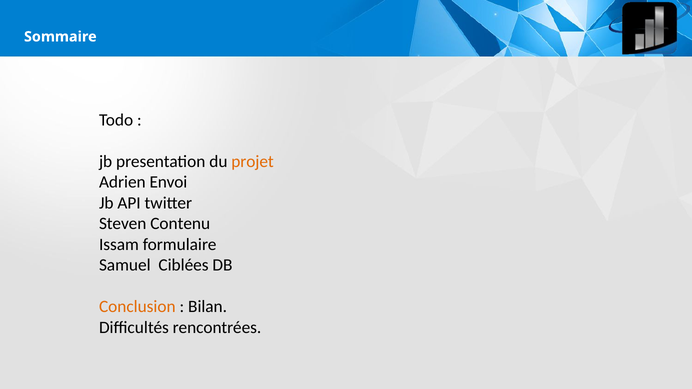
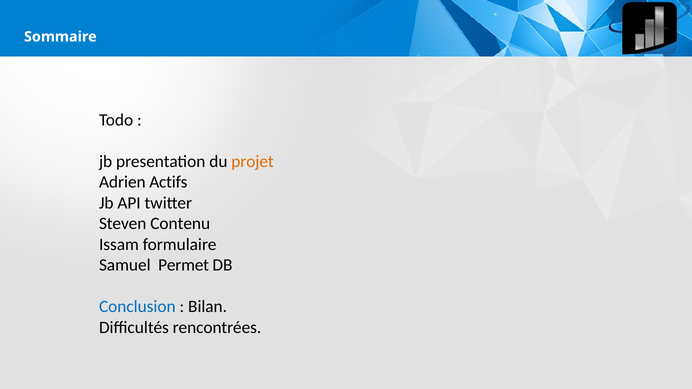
Envoi: Envoi -> Actifs (168, 182)
Ciblées: Ciblées -> Permet (184, 265)
Conclusion colour: orange -> blue (137, 307)
